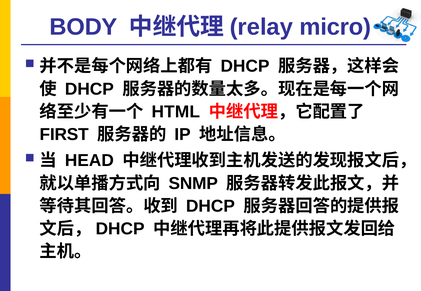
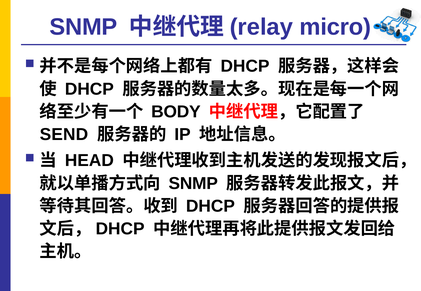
BODY: BODY -> SNMP (84, 27)
HTML: HTML -> BODY (176, 112)
FIRST: FIRST -> SEND (64, 135)
